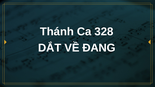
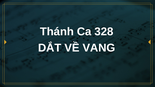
ĐANG: ĐANG -> VANG (99, 48)
